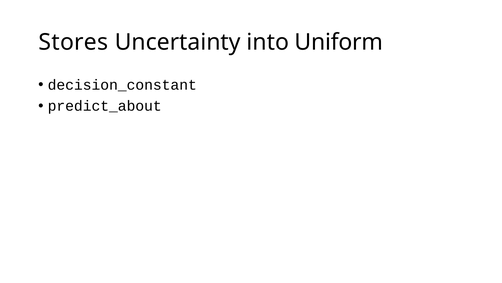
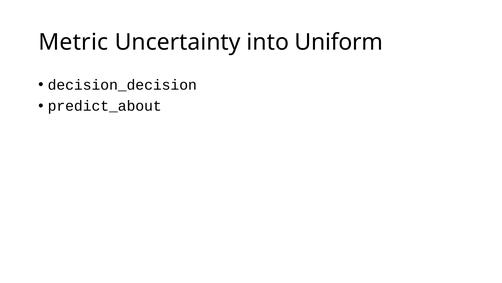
Stores: Stores -> Metric (73, 42)
decision_constant: decision_constant -> decision_decision (122, 85)
